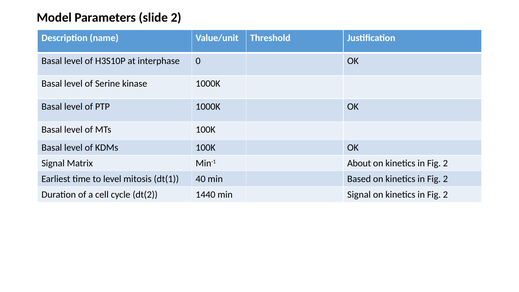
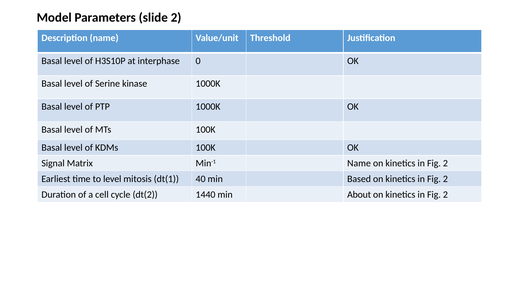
Min-1 About: About -> Name (359, 163)
min Signal: Signal -> About (359, 194)
